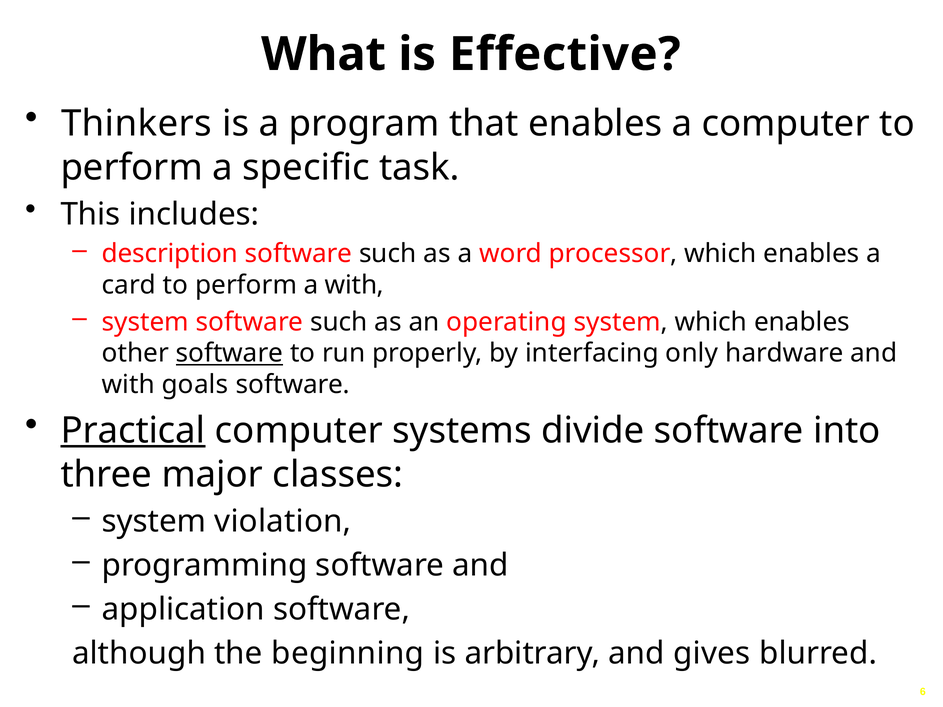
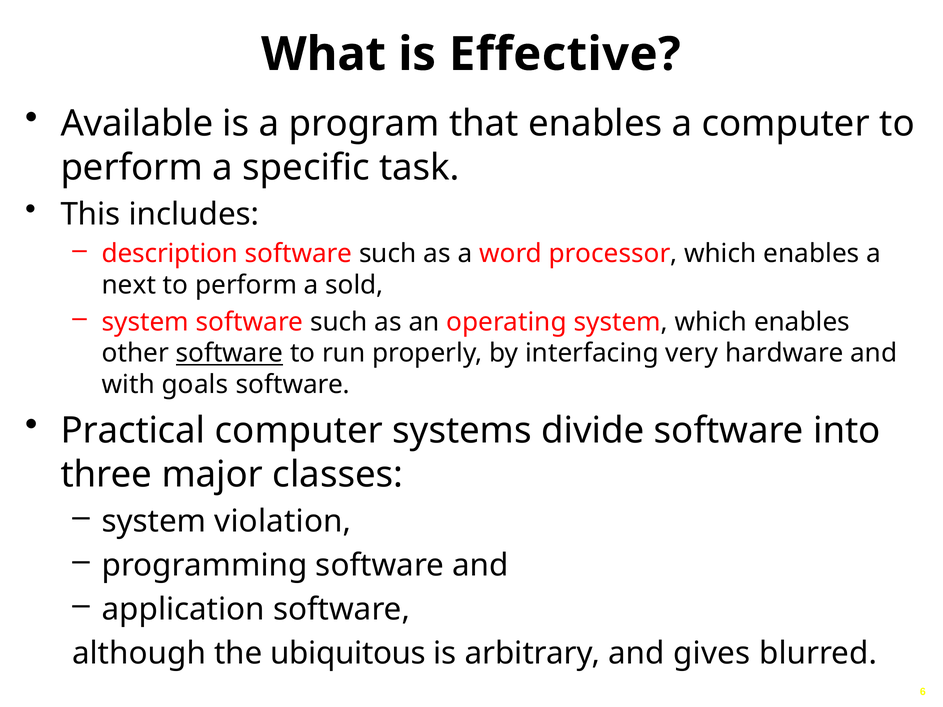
Thinkers: Thinkers -> Available (137, 124)
card: card -> next (129, 285)
a with: with -> sold (354, 285)
only: only -> very (692, 353)
Practical underline: present -> none (133, 431)
beginning: beginning -> ubiquitous (348, 654)
